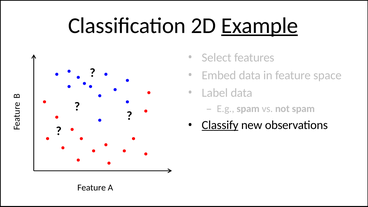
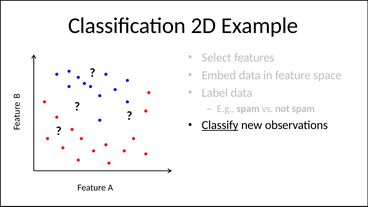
Example underline: present -> none (260, 26)
